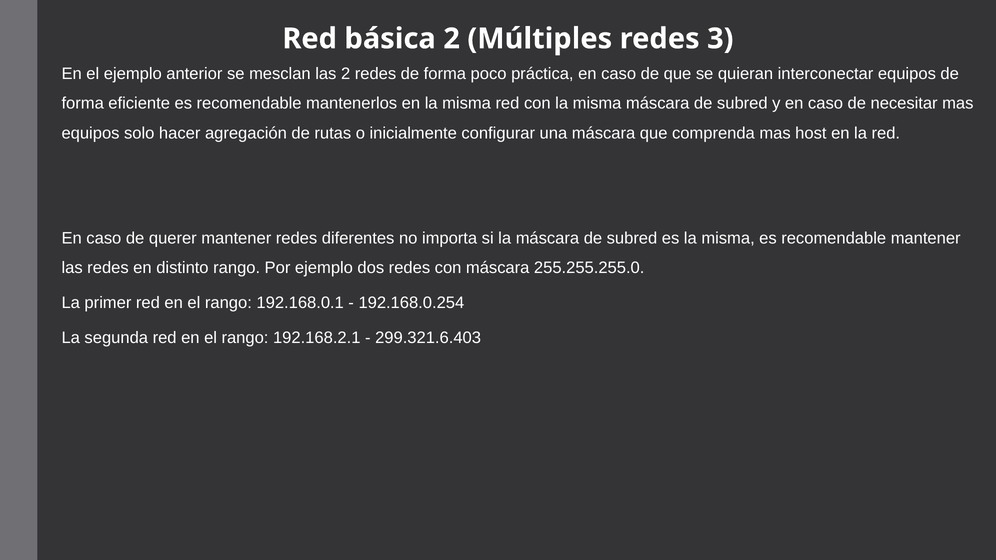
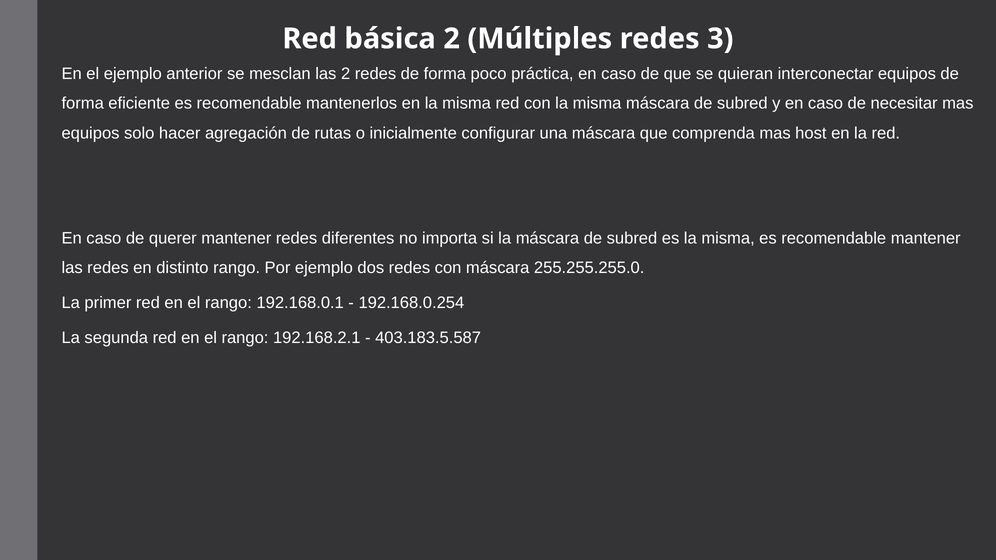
299.321.6.403: 299.321.6.403 -> 403.183.5.587 (428, 338)
